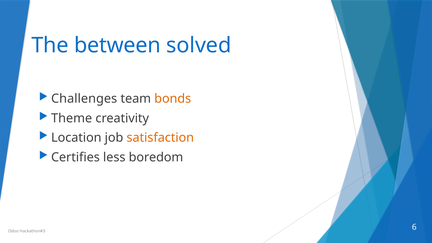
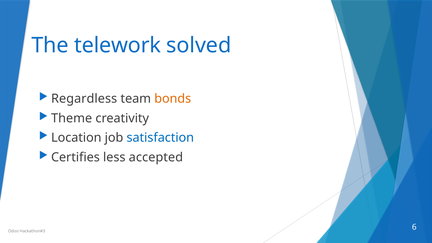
between: between -> telework (118, 45)
Challenges: Challenges -> Regardless (84, 99)
satisfaction colour: orange -> blue (160, 138)
boredom: boredom -> accepted (156, 157)
